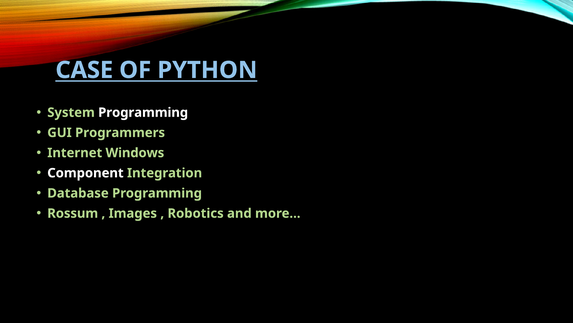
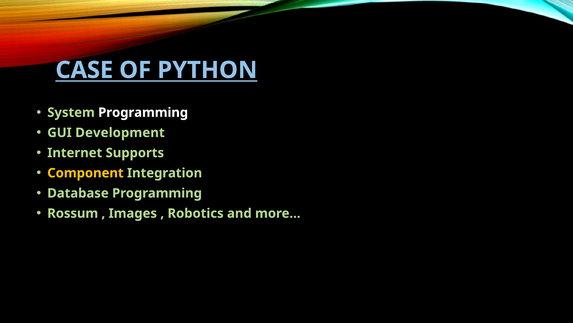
Programmers: Programmers -> Development (120, 132)
Windows: Windows -> Supports (135, 153)
Component colour: white -> yellow (85, 173)
